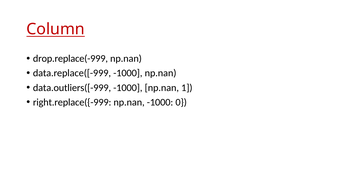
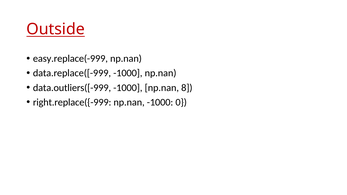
Column: Column -> Outside (56, 29)
drop.replace(-999: drop.replace(-999 -> easy.replace(-999 (70, 59)
1: 1 -> 8 (187, 88)
